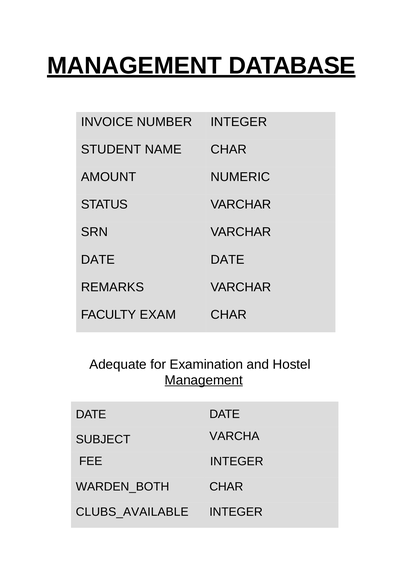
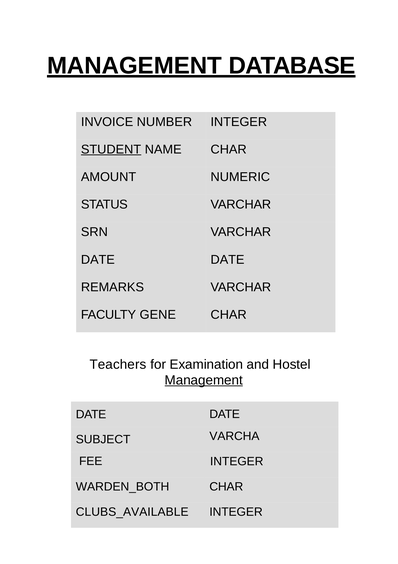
STUDENT underline: none -> present (111, 149)
EXAM: EXAM -> GENE (158, 314)
Adequate: Adequate -> Teachers (118, 364)
